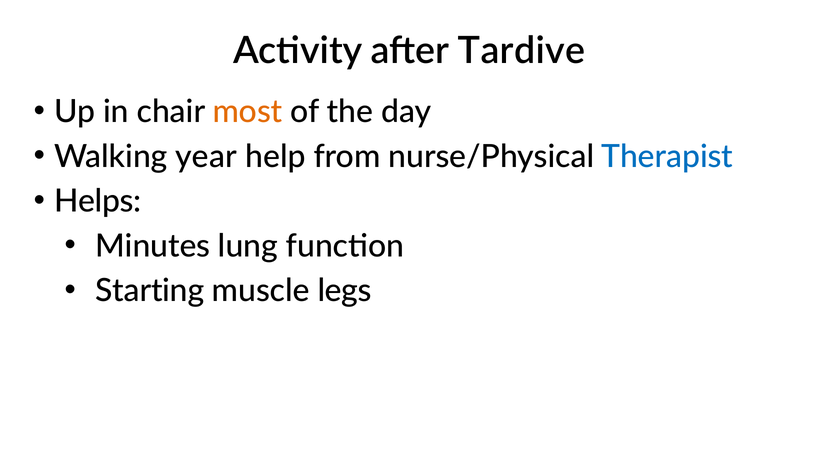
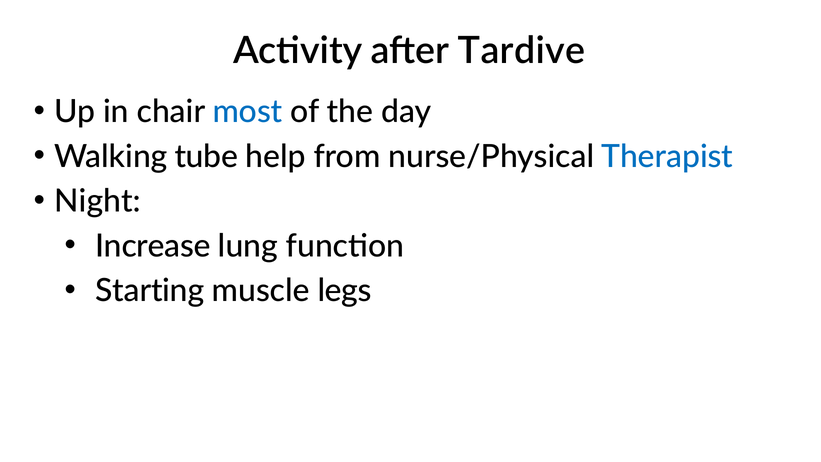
most colour: orange -> blue (248, 112)
year: year -> tube (206, 156)
Helps: Helps -> Night (98, 201)
Minutes: Minutes -> Increase (153, 246)
